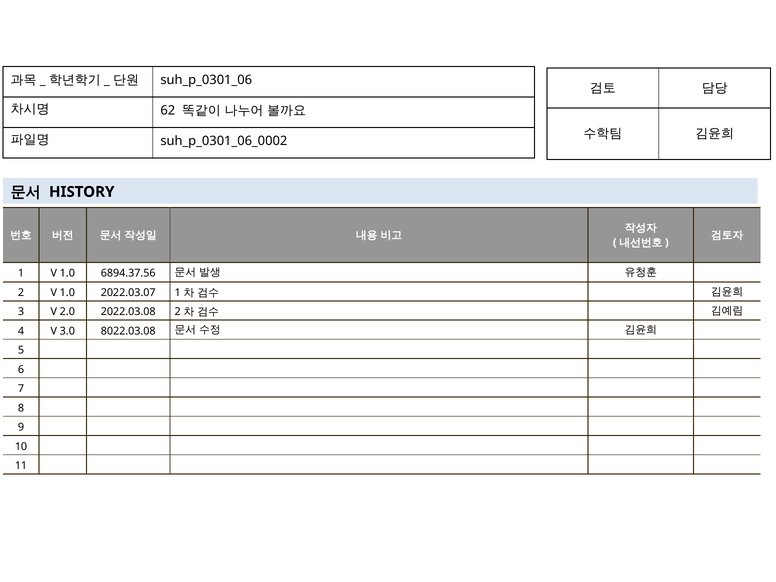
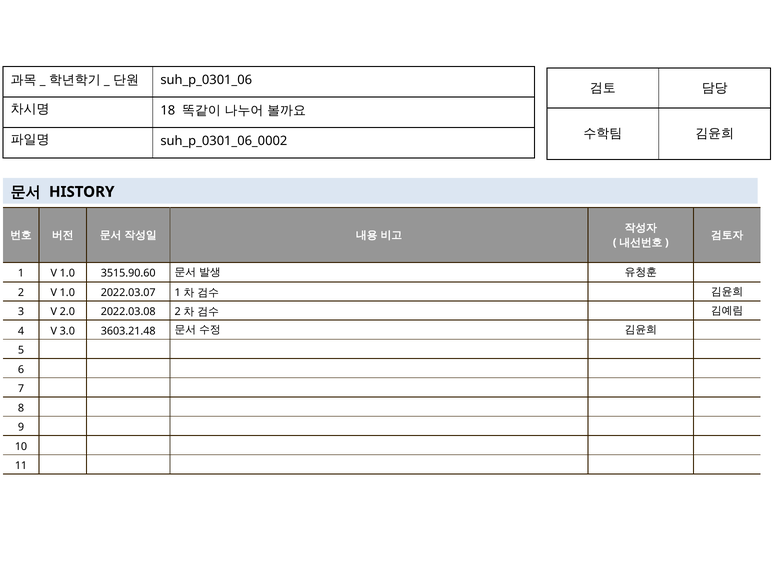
62: 62 -> 18 (168, 110)
6894.37.56: 6894.37.56 -> 3515.90.60 (128, 273)
8022.03.08: 8022.03.08 -> 3603.21.48 (128, 331)
